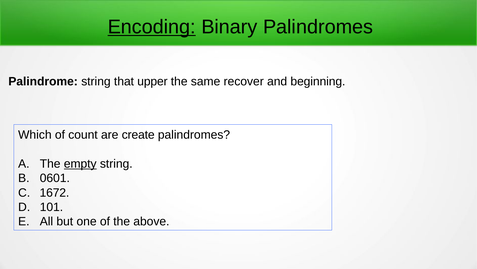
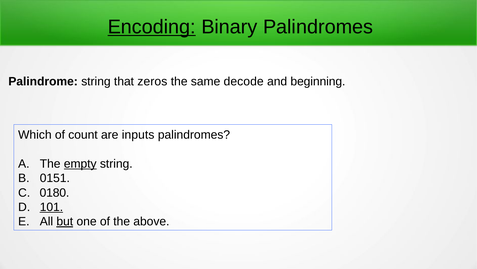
upper: upper -> zeros (152, 81)
recover: recover -> decode (244, 81)
create: create -> inputs (138, 135)
0601: 0601 -> 0151 (55, 178)
1672: 1672 -> 0180 (54, 192)
101 underline: none -> present (51, 207)
but underline: none -> present (65, 221)
